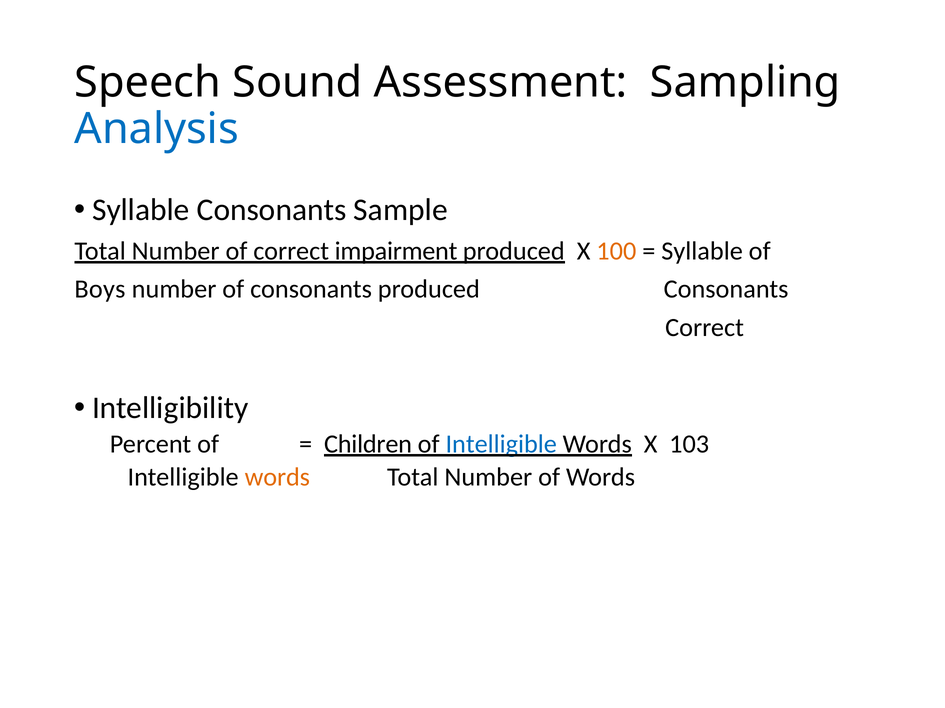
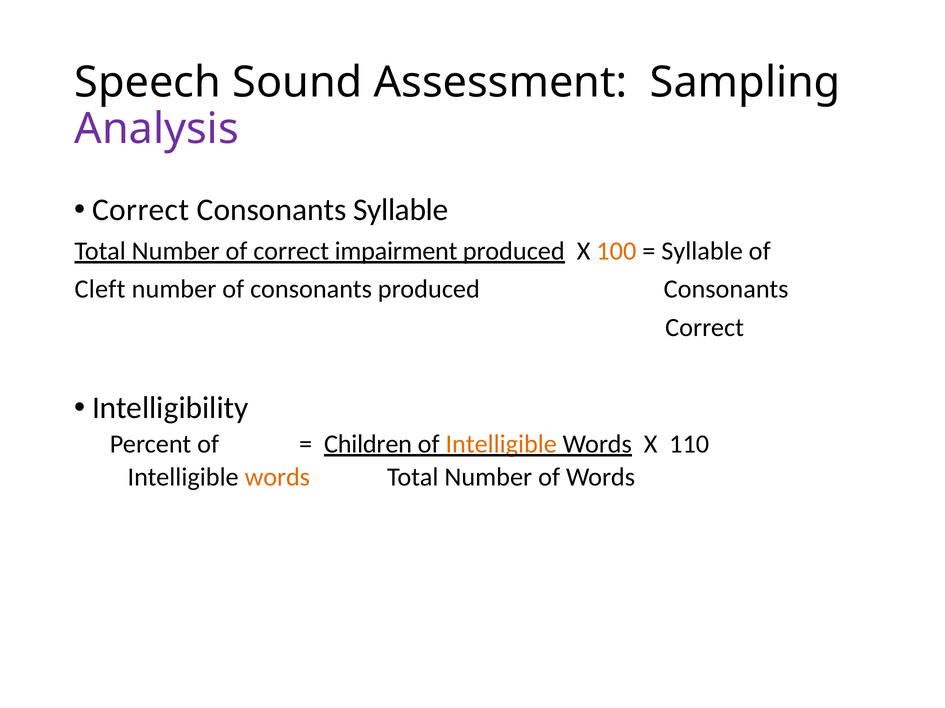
Analysis colour: blue -> purple (157, 129)
Syllable: Syllable -> Correct (141, 210)
Consonants Sample: Sample -> Syllable (401, 210)
Boys: Boys -> Cleft (100, 289)
Intelligible colour: blue -> orange (501, 444)
103: 103 -> 110 (689, 444)
